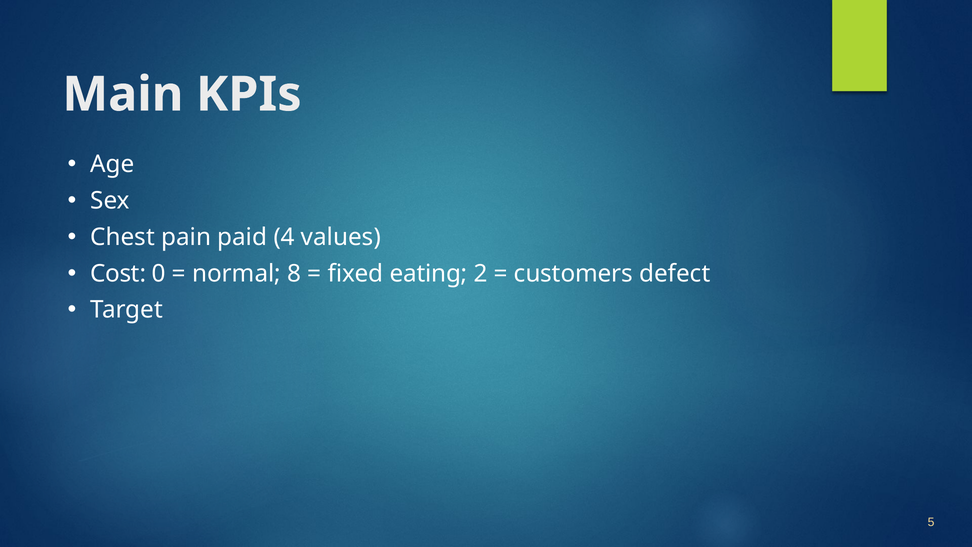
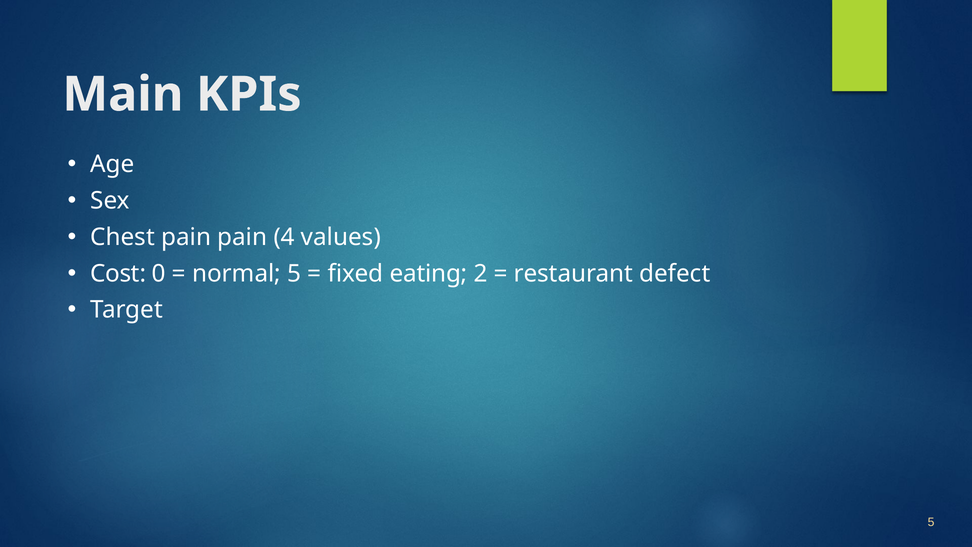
pain paid: paid -> pain (242, 237)
normal 8: 8 -> 5 (294, 273)
customers: customers -> restaurant (574, 273)
